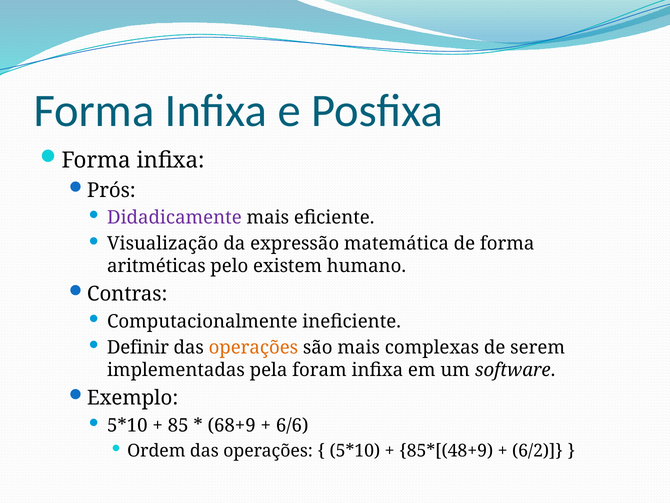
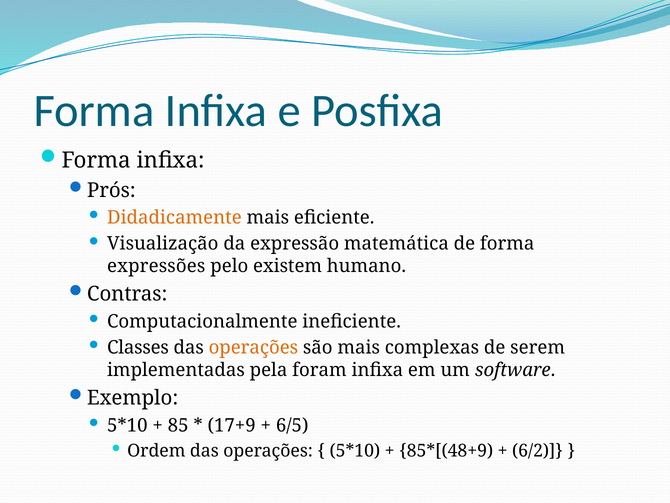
Didadicamente colour: purple -> orange (174, 217)
aritméticas: aritméticas -> expressões (156, 266)
Definir: Definir -> Classes (138, 347)
68+9: 68+9 -> 17+9 (232, 425)
6/6: 6/6 -> 6/5 (292, 425)
